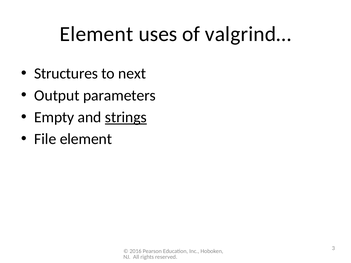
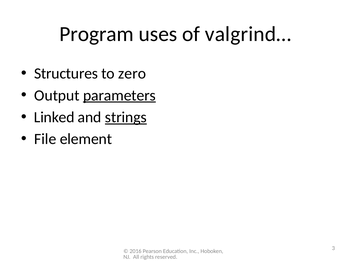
Element: Element -> Program (97, 34)
next: next -> zero (132, 74)
parameters underline: none -> present (119, 95)
Empty: Empty -> Linked (54, 117)
